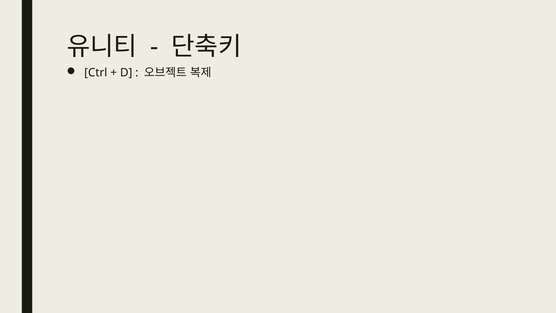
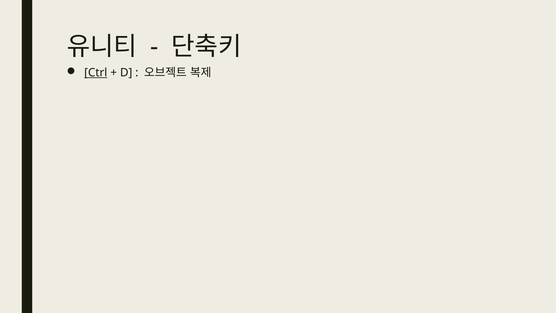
Ctrl underline: none -> present (96, 73)
